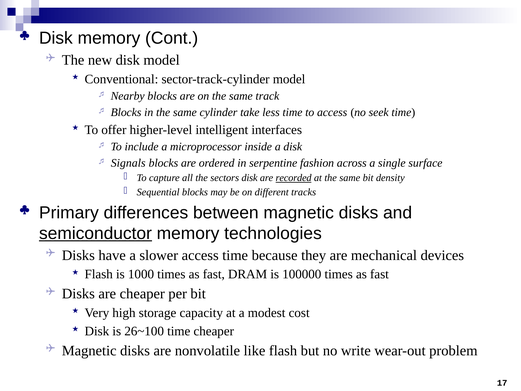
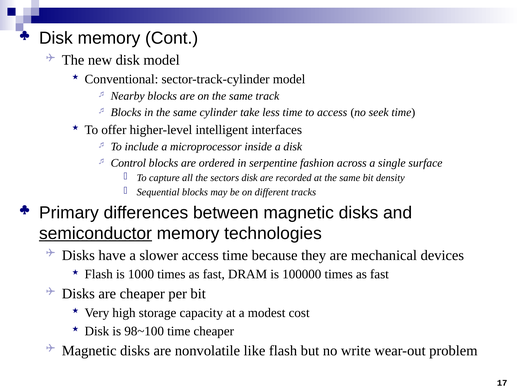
Signals: Signals -> Control (128, 163)
recorded underline: present -> none (294, 178)
26~100: 26~100 -> 98~100 (144, 331)
